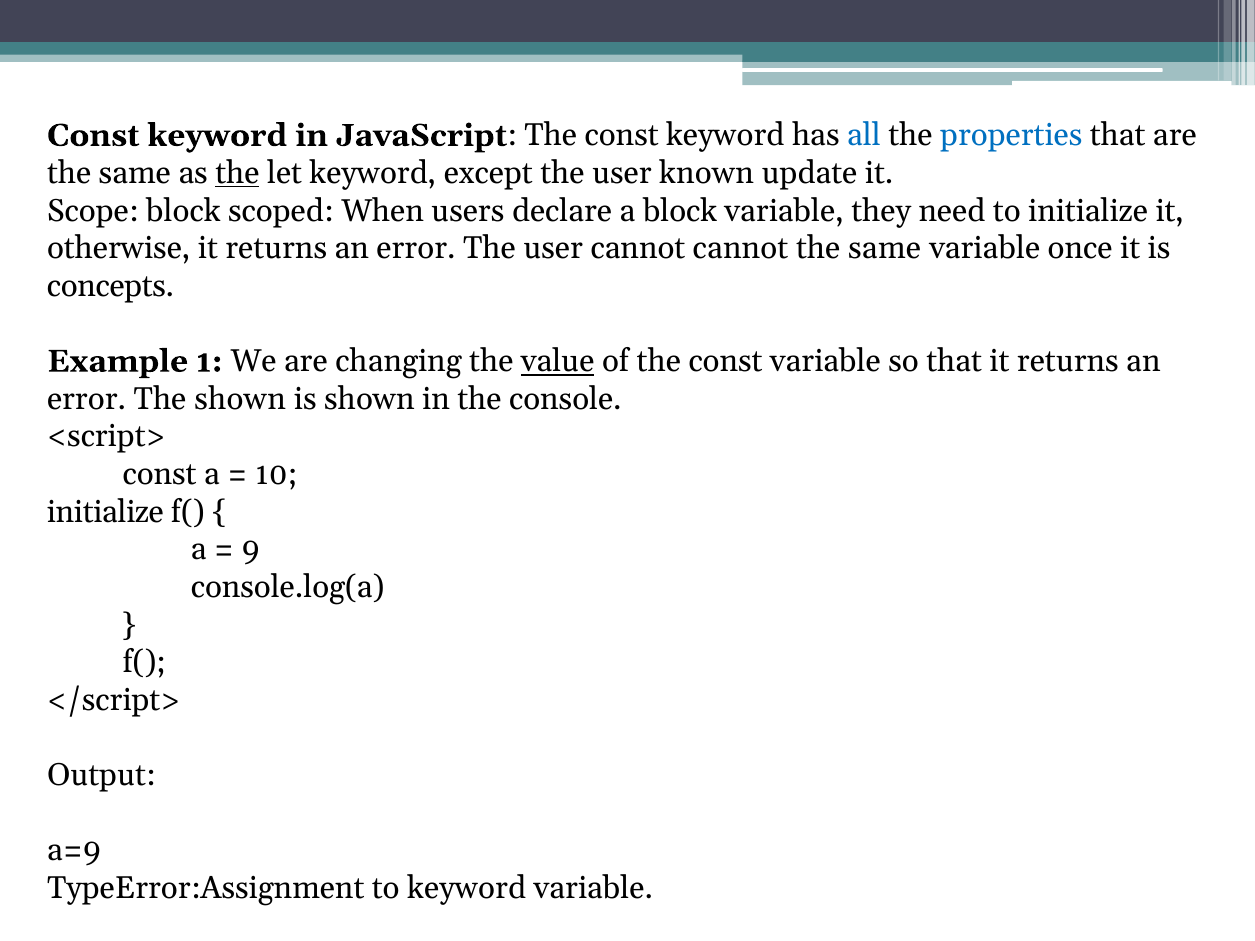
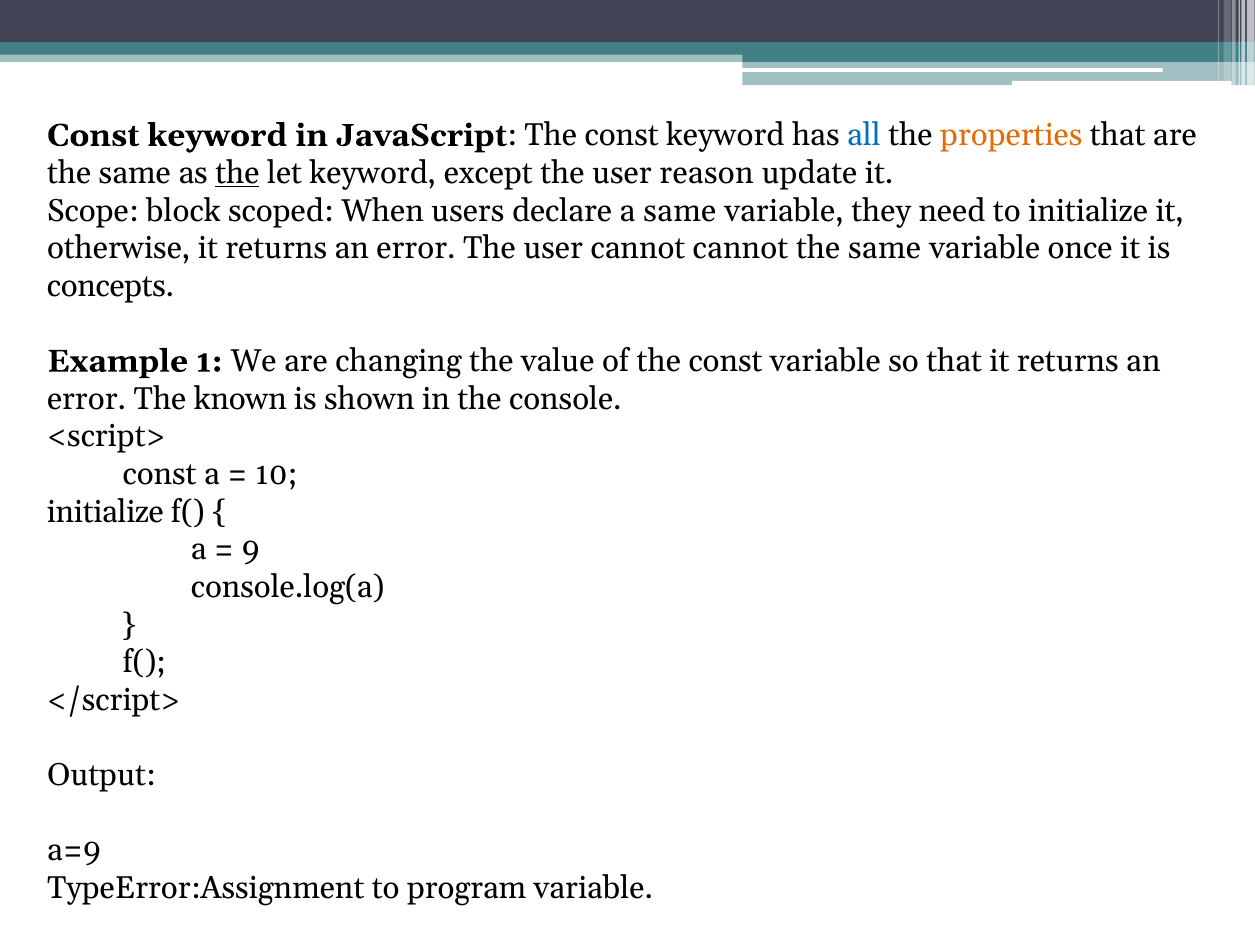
properties colour: blue -> orange (1011, 135)
known: known -> reason (707, 173)
a block: block -> same (680, 211)
value underline: present -> none (558, 361)
The shown: shown -> known (240, 399)
to keyword: keyword -> program (467, 888)
